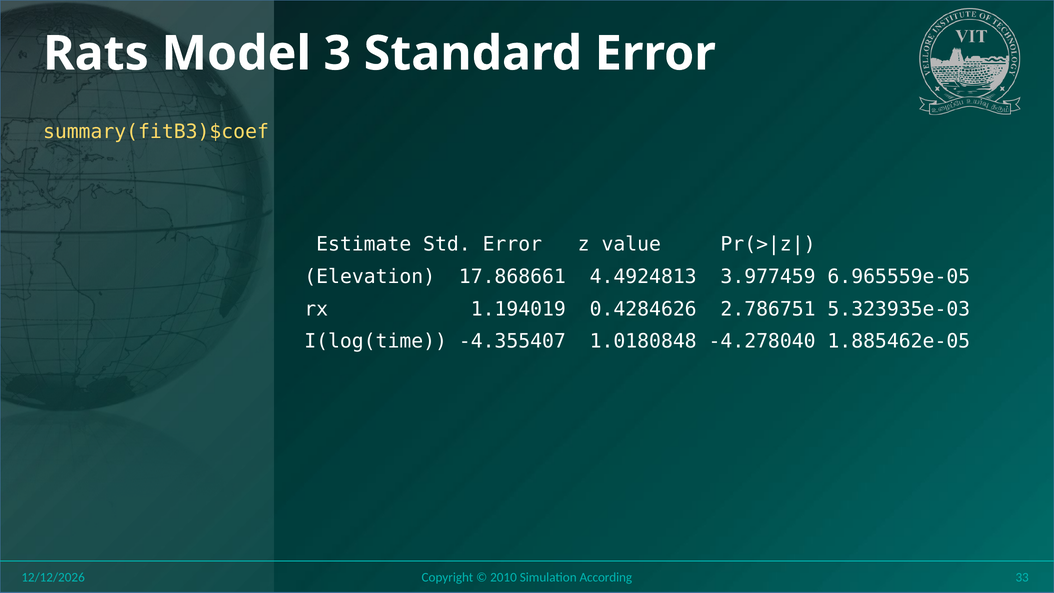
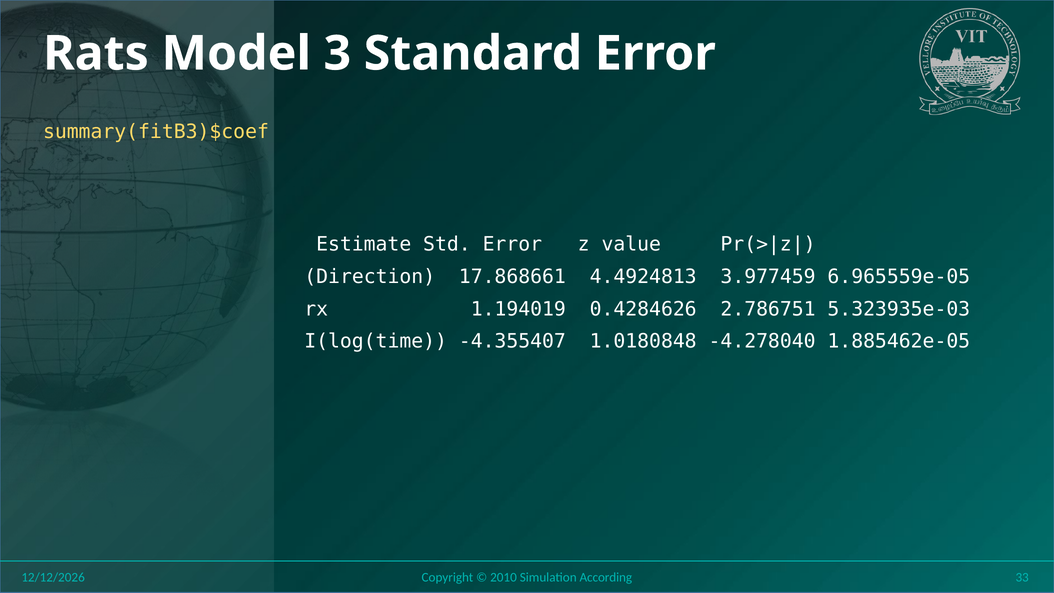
Elevation: Elevation -> Direction (370, 277)
